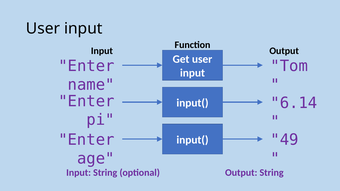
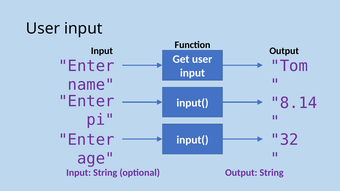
6.14: 6.14 -> 8.14 (294, 103)
49: 49 -> 32 (284, 140)
